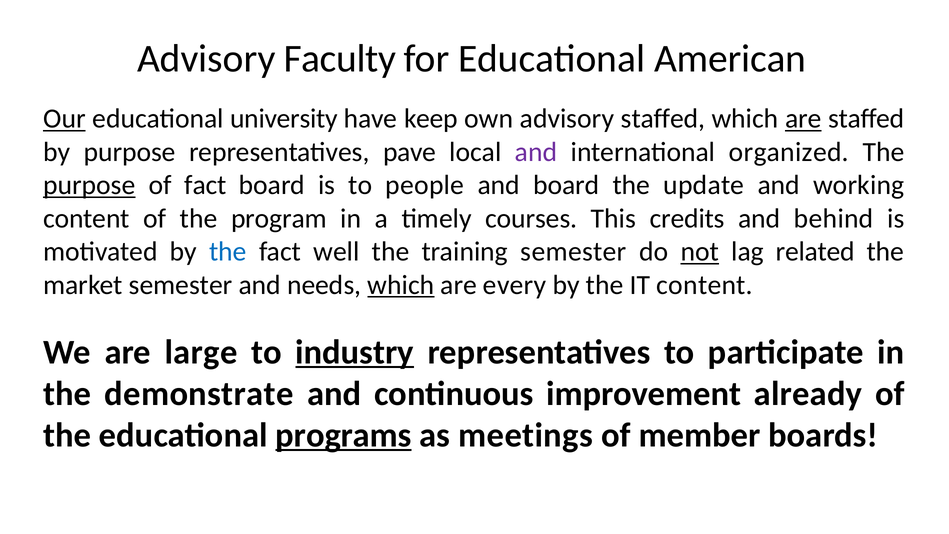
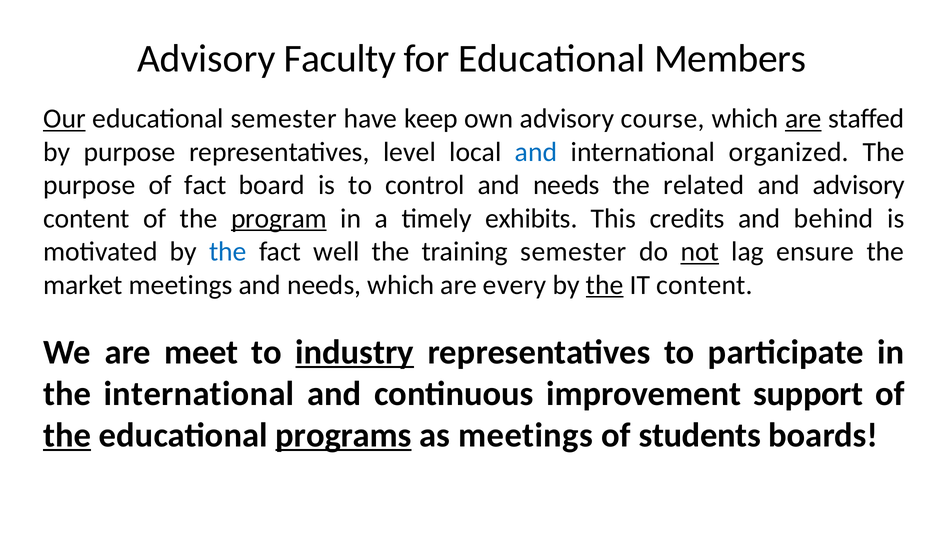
American: American -> Members (730, 59)
educational university: university -> semester (284, 119)
advisory staffed: staffed -> course (663, 119)
pave: pave -> level (409, 152)
and colour: purple -> blue (536, 152)
purpose underline: present -> none (89, 185)
people: people -> control (425, 185)
board: board -> needs (566, 185)
update: update -> related (704, 185)
and working: working -> advisory (859, 185)
program underline: none -> present (279, 218)
courses: courses -> exhibits (531, 218)
related: related -> ensure (815, 252)
market semester: semester -> meetings (181, 285)
which underline: present -> none (401, 285)
the underline: none -> present (605, 285)
large: large -> meet (201, 352)
the demonstrate: demonstrate -> international (199, 394)
already: already -> support (808, 394)
the underline: none -> present (67, 435)
member: member -> students (700, 435)
